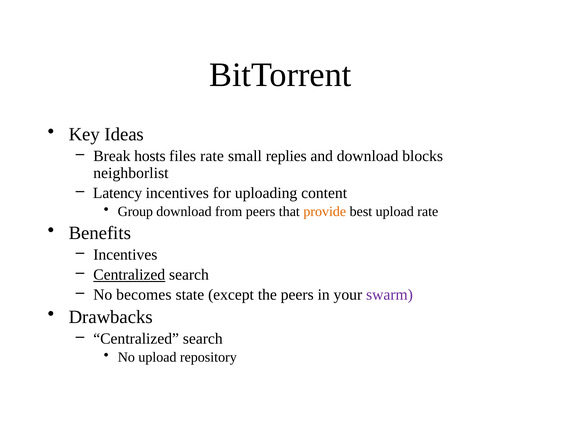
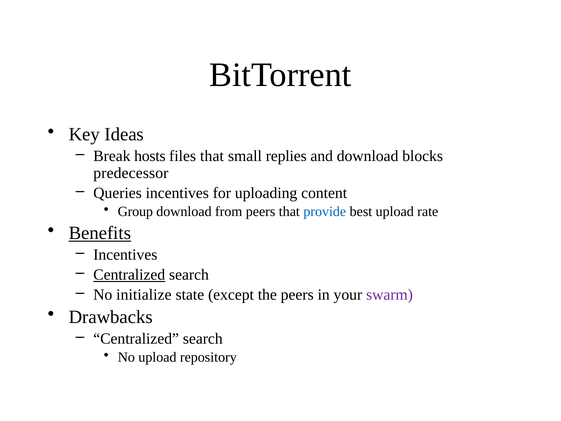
files rate: rate -> that (212, 156)
neighborlist: neighborlist -> predecessor (131, 173)
Latency: Latency -> Queries (118, 193)
provide colour: orange -> blue (325, 212)
Benefits underline: none -> present (100, 233)
becomes: becomes -> initialize (144, 294)
